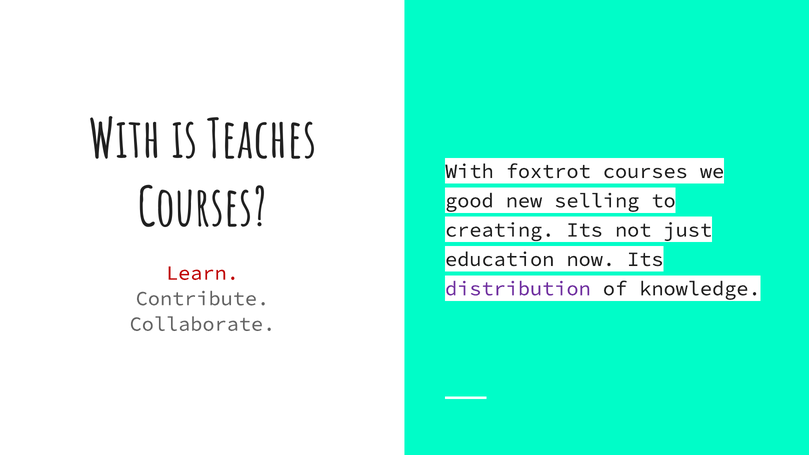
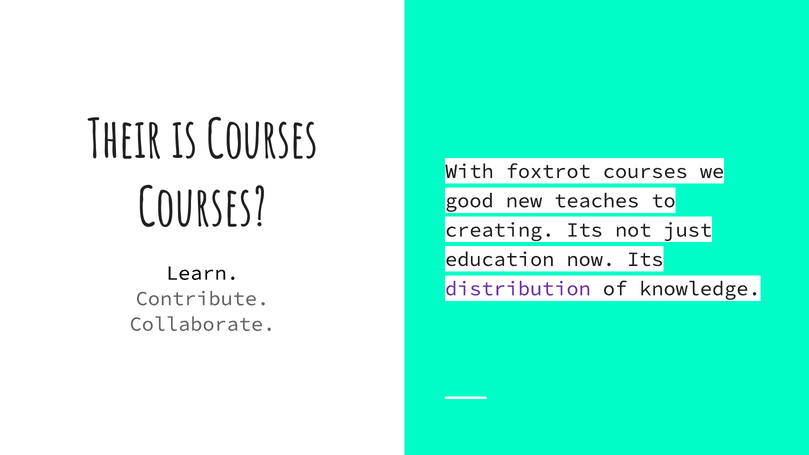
With: With -> Their (125, 141)
is Teaches: Teaches -> Courses (262, 141)
selling: selling -> teaches (597, 201)
Learn colour: red -> black (202, 273)
